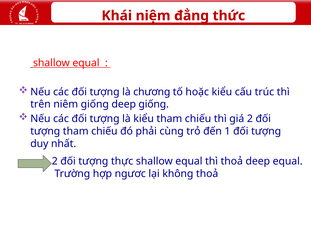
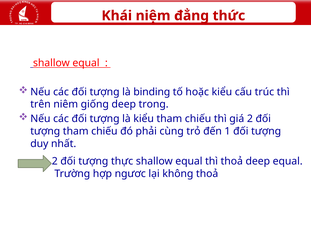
chương: chương -> binding (152, 92)
deep giống: giống -> trong (154, 104)
